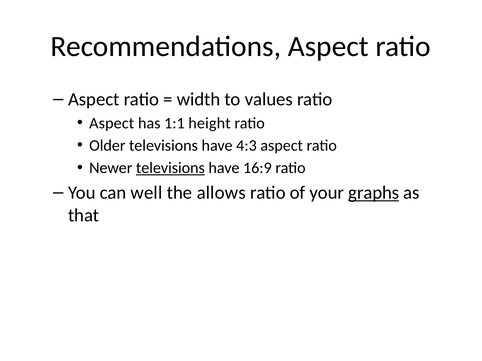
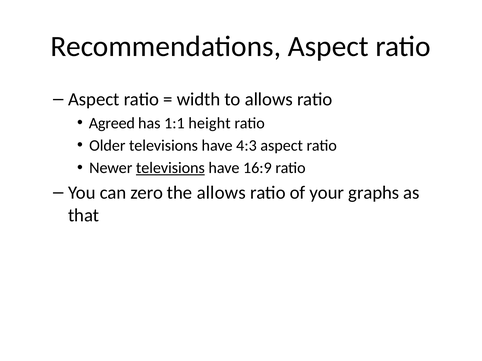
to values: values -> allows (269, 99)
Aspect: Aspect -> Agreed (112, 123)
well: well -> zero (147, 193)
graphs underline: present -> none (374, 193)
